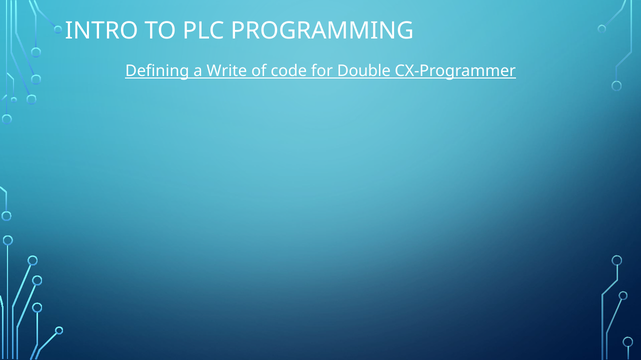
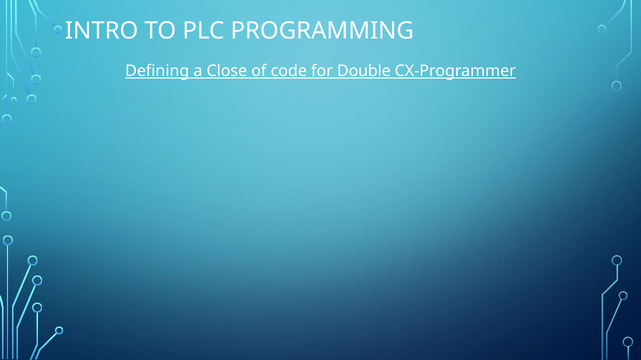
Write: Write -> Close (227, 71)
